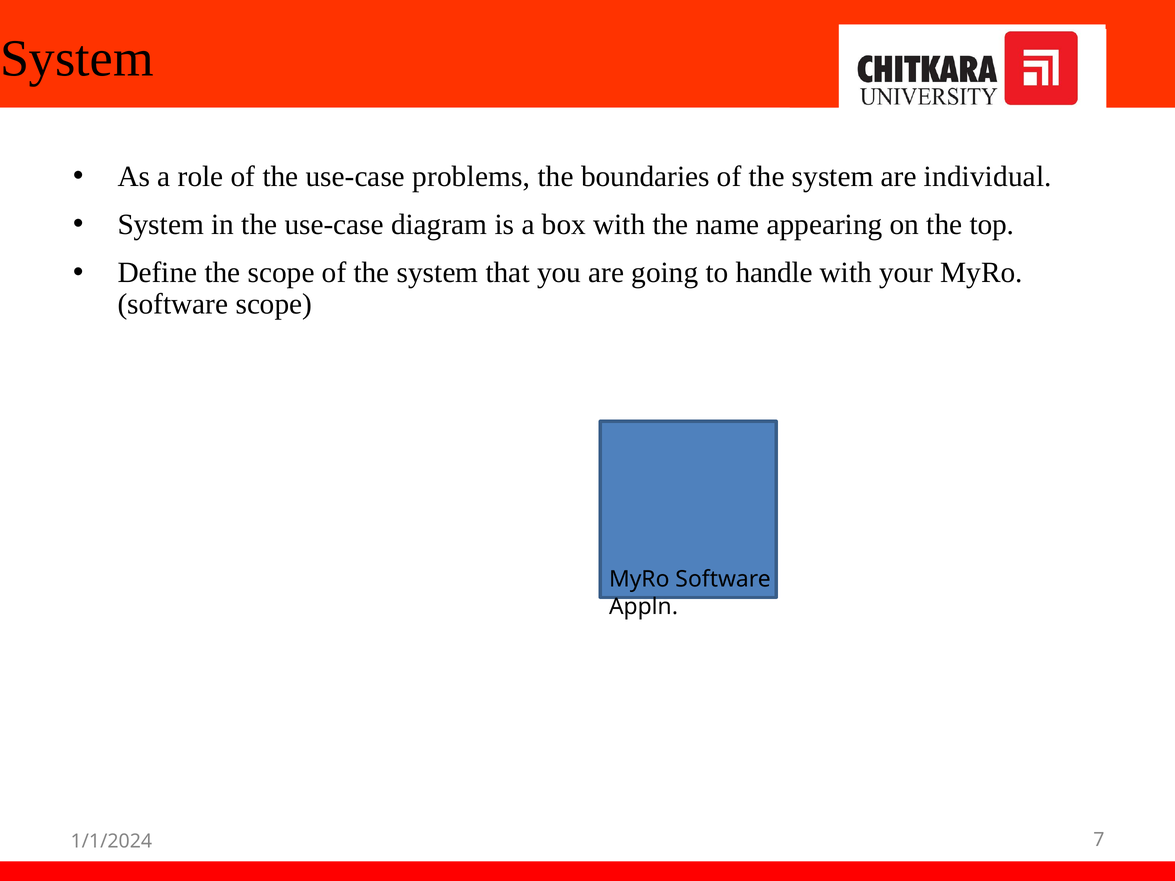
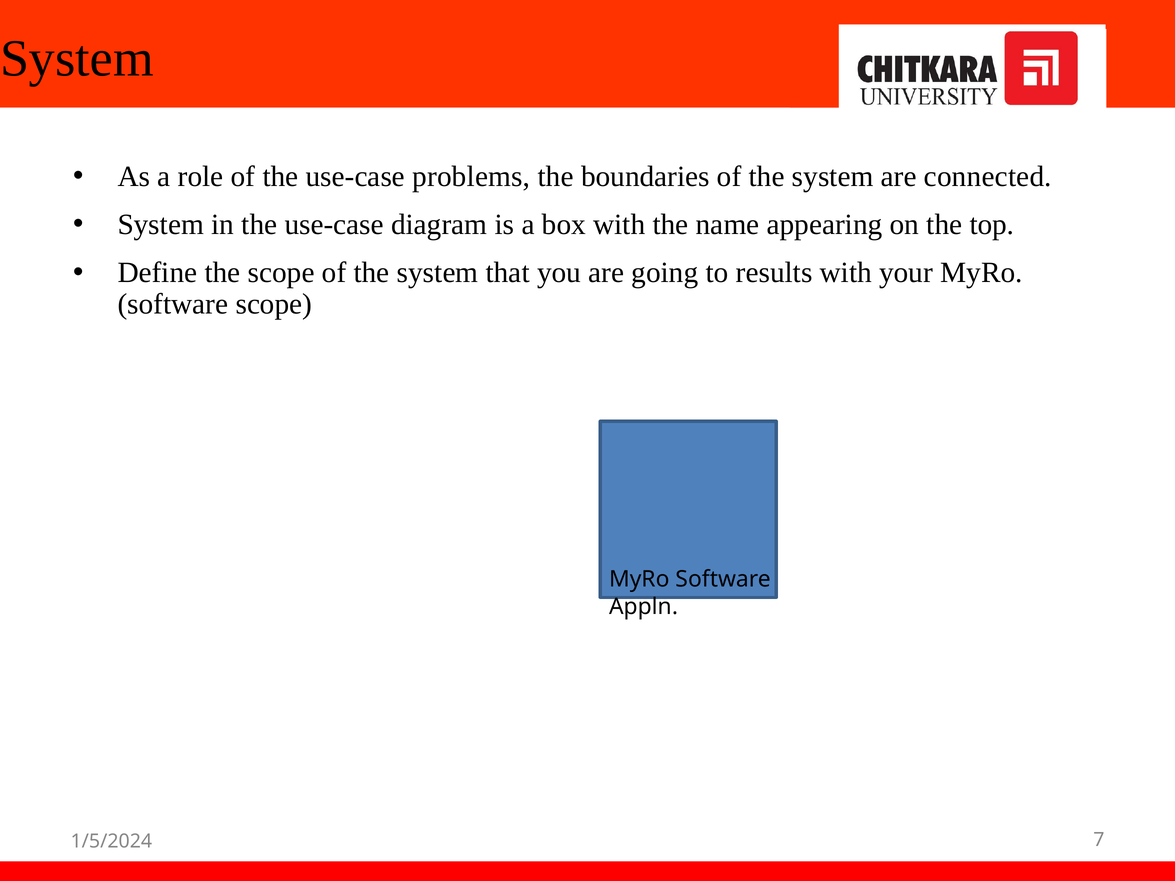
individual: individual -> connected (988, 176)
handle: handle -> results (774, 273)
1/1/2024: 1/1/2024 -> 1/5/2024 (111, 842)
